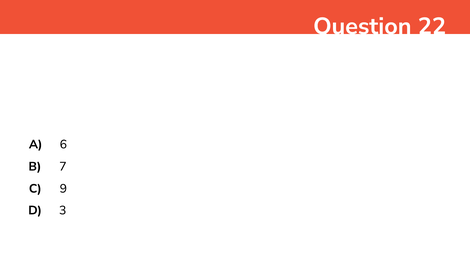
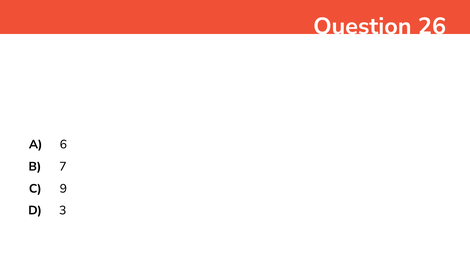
22: 22 -> 26 (432, 26)
